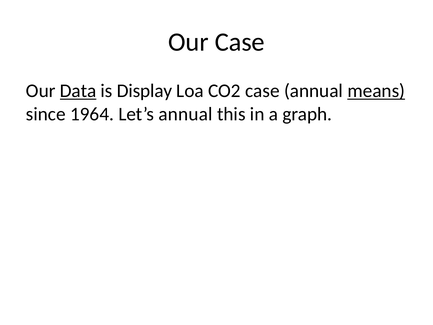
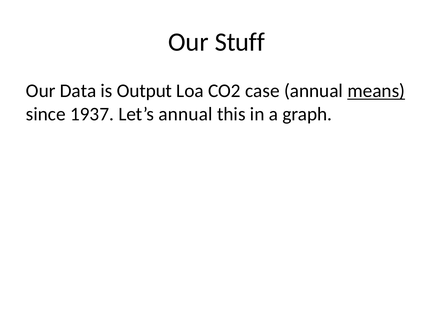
Our Case: Case -> Stuff (240, 42)
Data underline: present -> none (78, 91)
Display: Display -> Output (144, 91)
1964: 1964 -> 1937 (92, 114)
